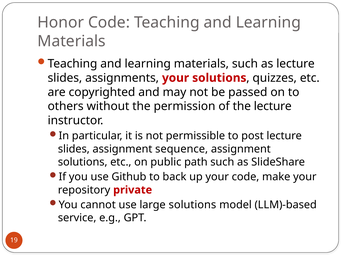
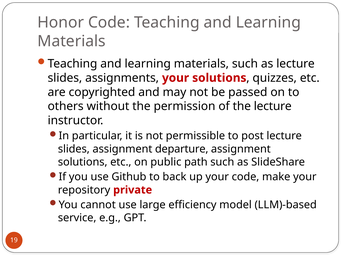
sequence: sequence -> departure (182, 149)
large solutions: solutions -> efficiency (192, 205)
